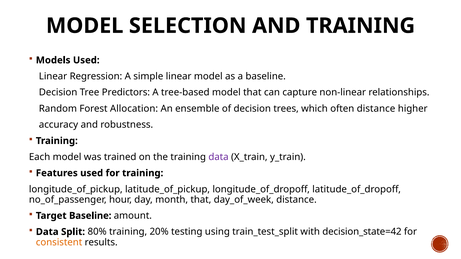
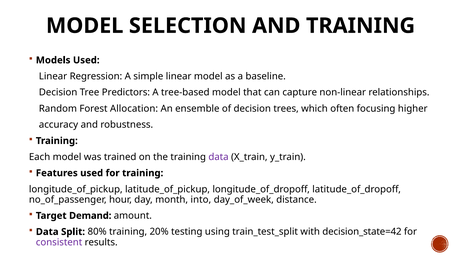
often distance: distance -> focusing (376, 109)
month that: that -> into (201, 200)
Target Baseline: Baseline -> Demand (90, 216)
consistent colour: orange -> purple (59, 242)
